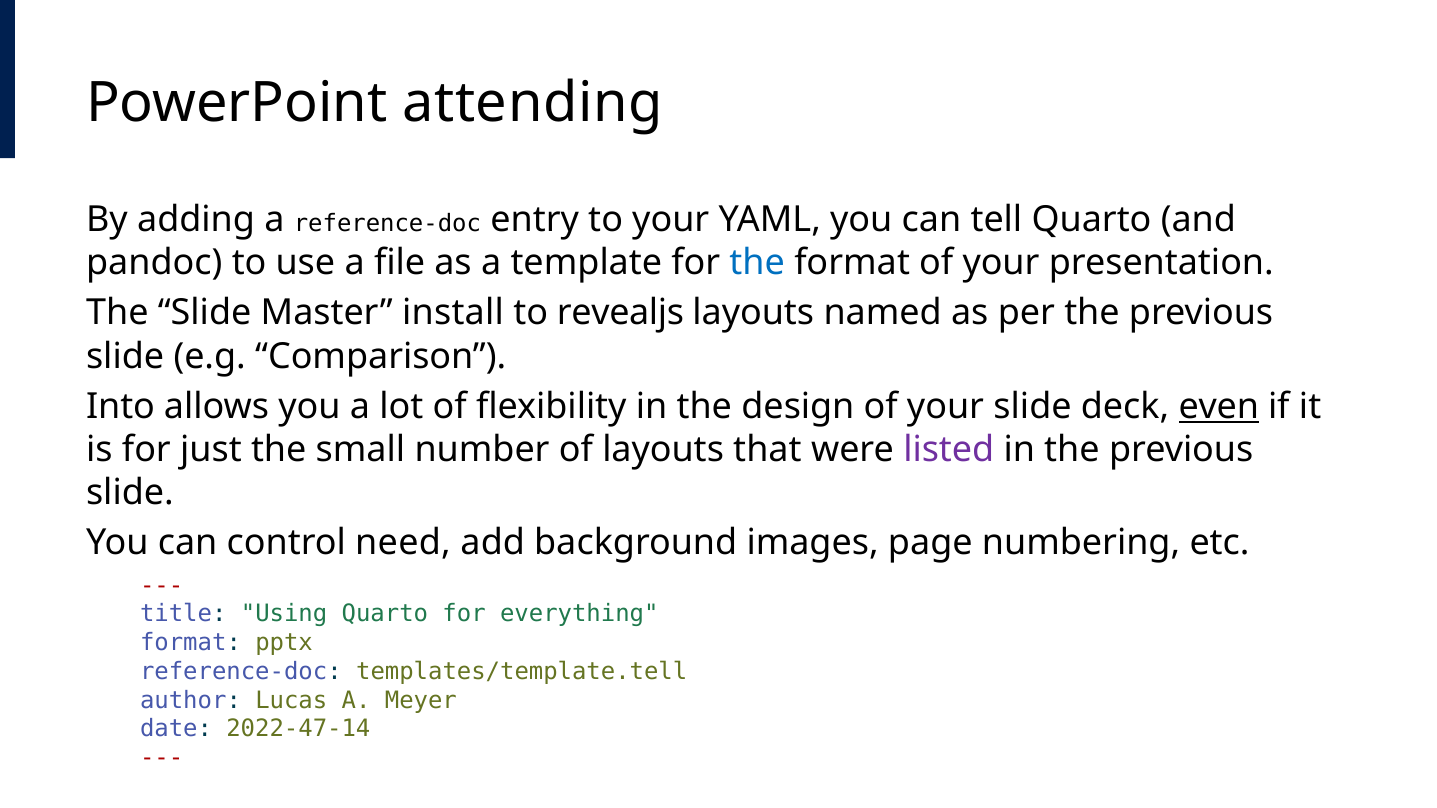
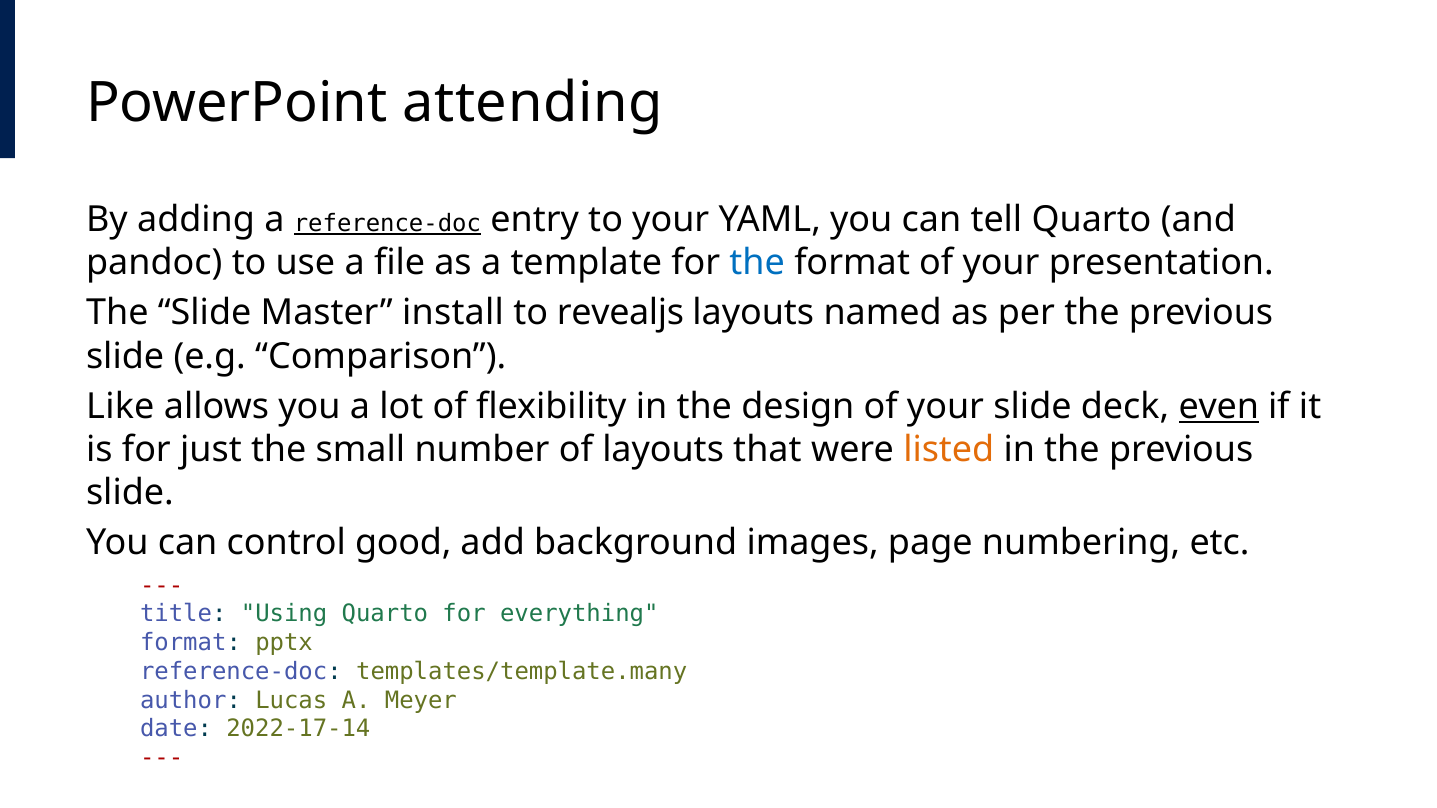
reference-doc underline: none -> present (387, 224)
Into: Into -> Like (120, 407)
listed colour: purple -> orange (949, 450)
need: need -> good (403, 543)
templates/template.tell: templates/template.tell -> templates/template.many (522, 672)
2022-47-14: 2022-47-14 -> 2022-17-14 (298, 729)
